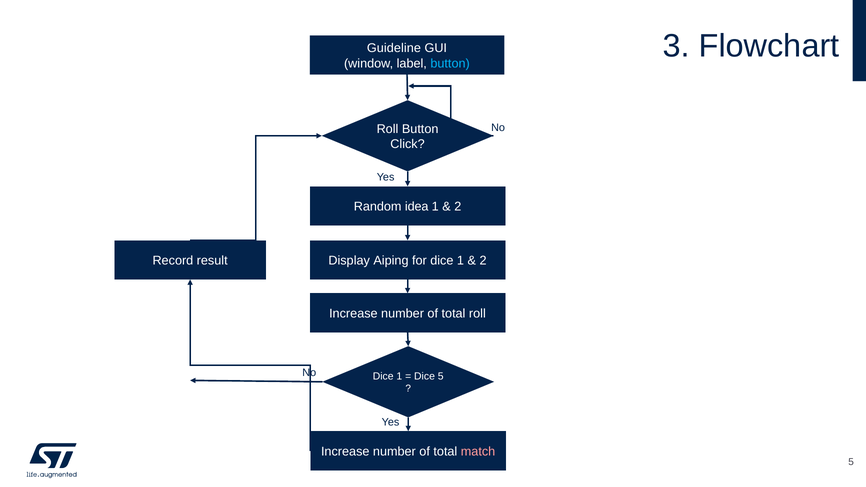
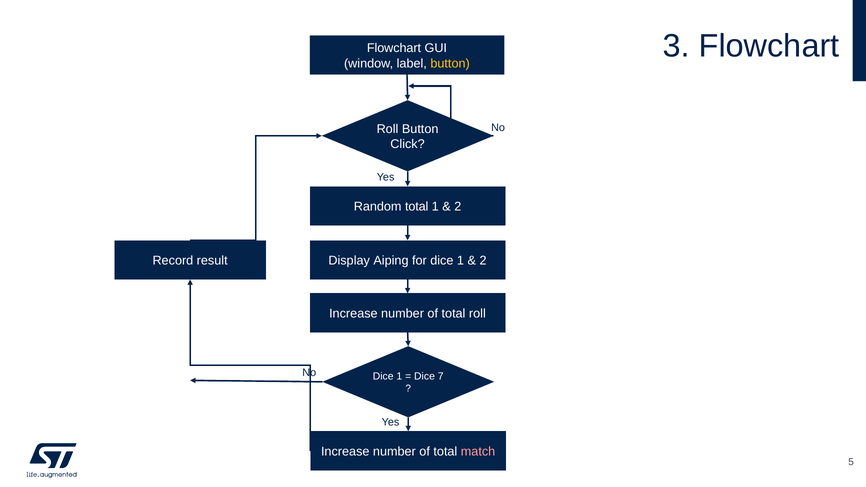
Guideline: Guideline -> Flowchart (394, 48)
button colour: light blue -> yellow (450, 63)
Random idea: idea -> total (417, 207)
Dice 5: 5 -> 7 (441, 377)
